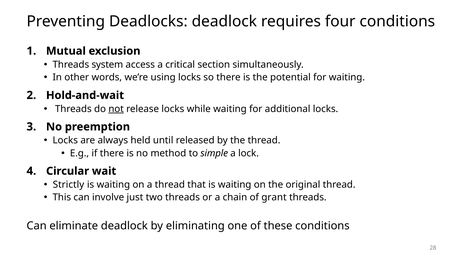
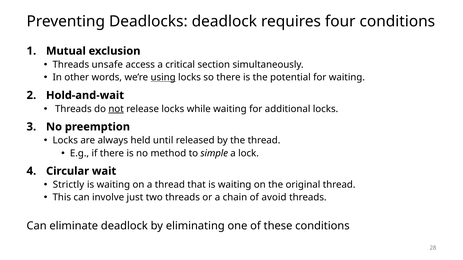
system: system -> unsafe (107, 65)
using underline: none -> present (163, 78)
grant: grant -> avoid (274, 198)
